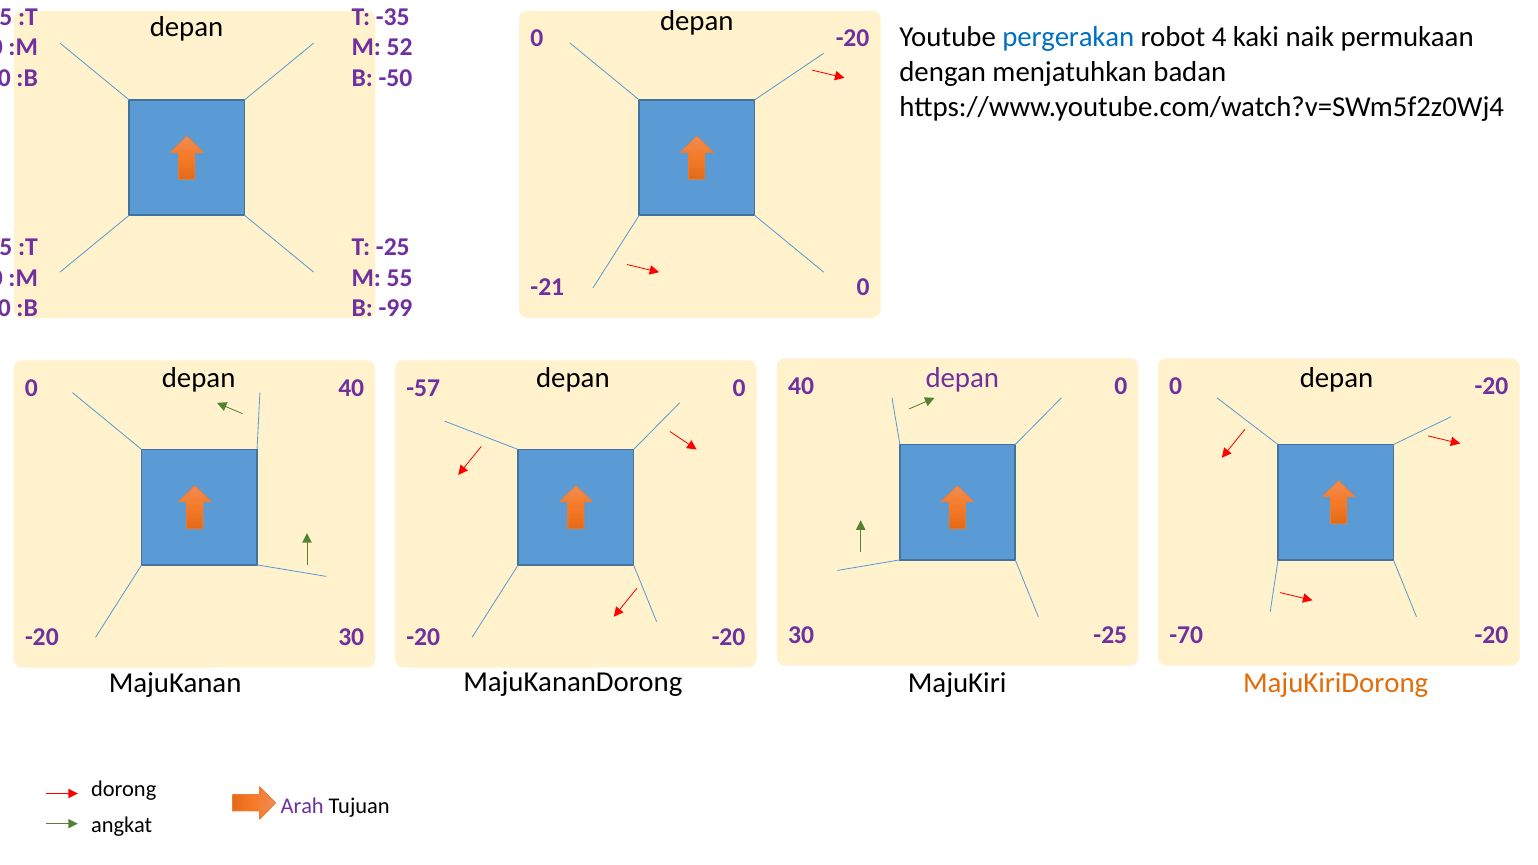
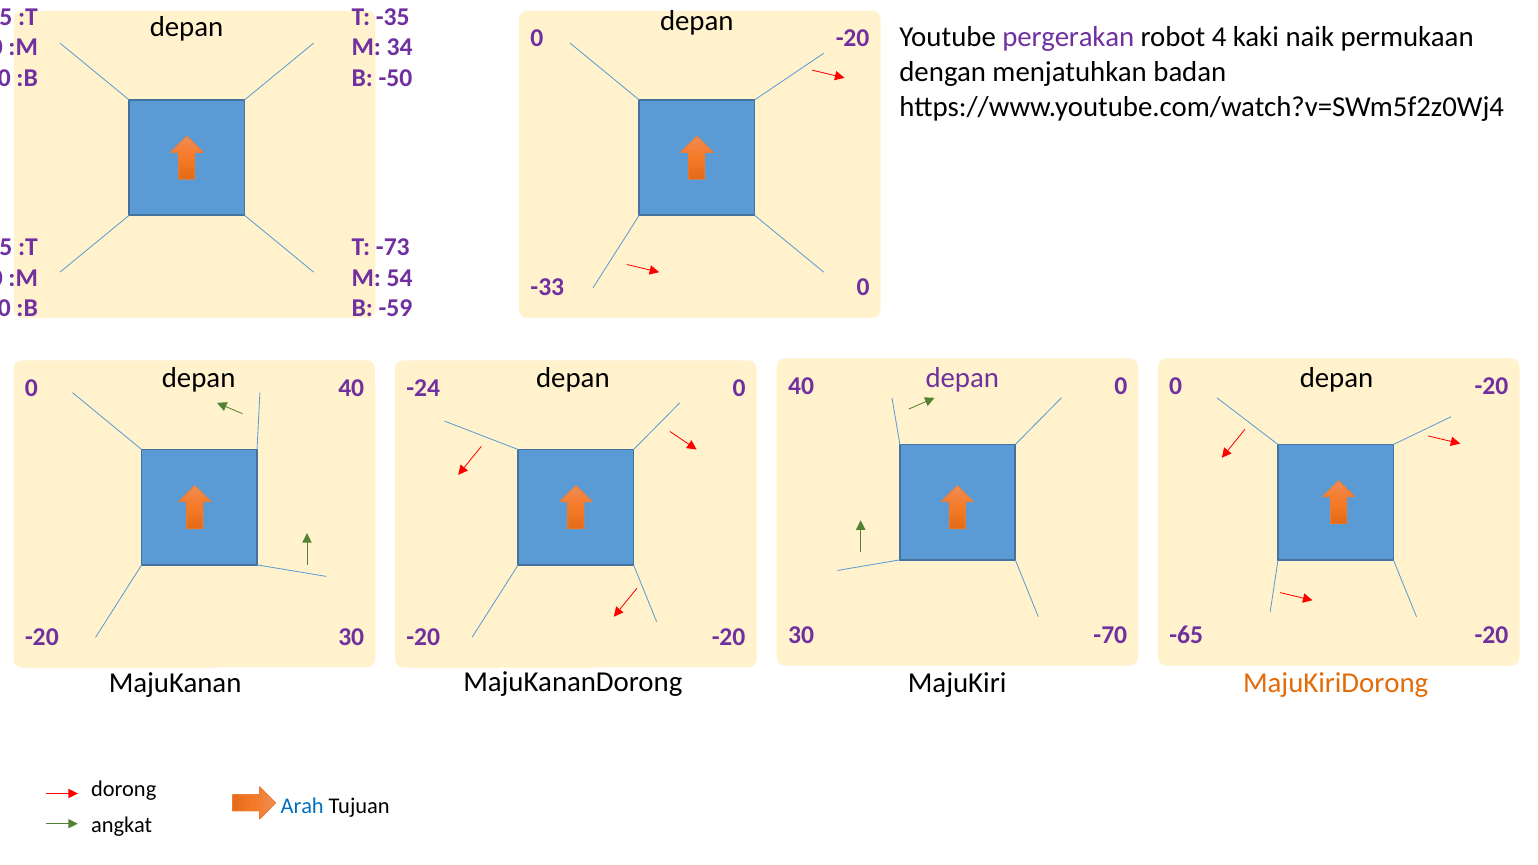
pergerakan colour: blue -> purple (1068, 37)
52: 52 -> 34 (400, 47)
T -25: -25 -> -73 (393, 247)
55: 55 -> 54 (400, 278)
-21: -21 -> -33 (547, 287)
-99: -99 -> -59 (396, 309)
-57: -57 -> -24 (423, 388)
-25: -25 -> -70 (1110, 635)
-70: -70 -> -65 (1186, 635)
Arah colour: purple -> blue (302, 806)
